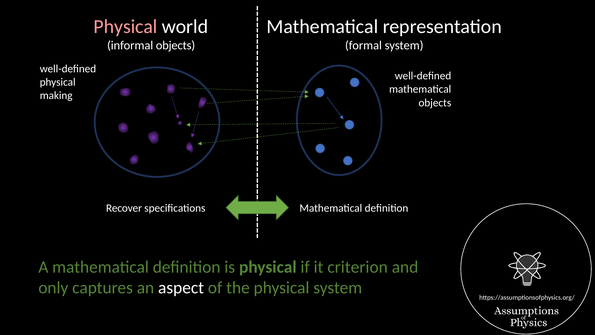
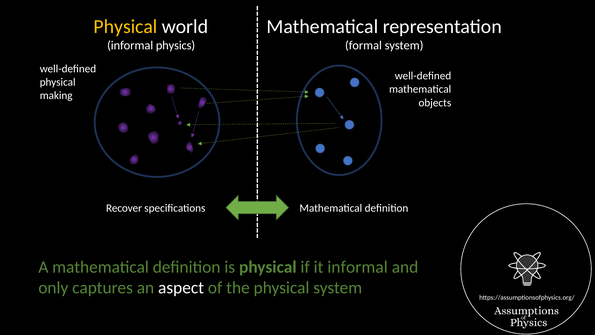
Physical colour: pink -> yellow (126, 27)
informal objects: objects -> physics (175, 45)
it criterion: criterion -> informal (358, 267)
